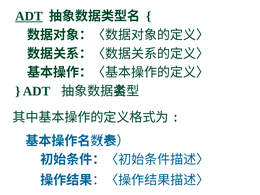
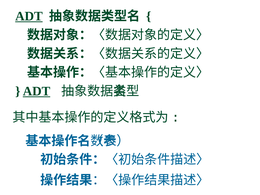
ADT underline: none -> present (37, 91)
